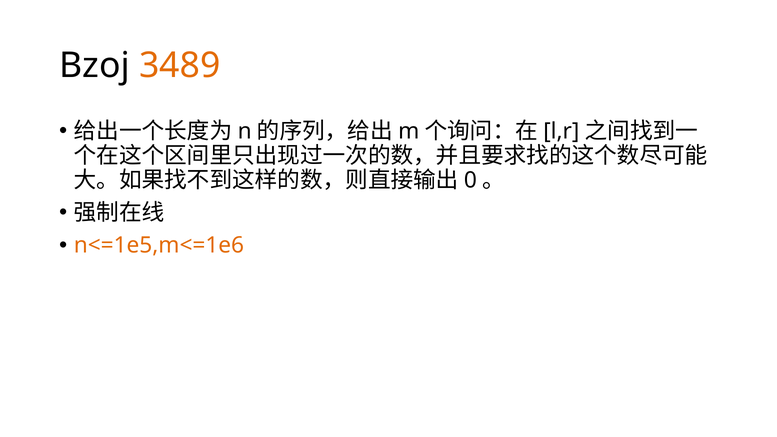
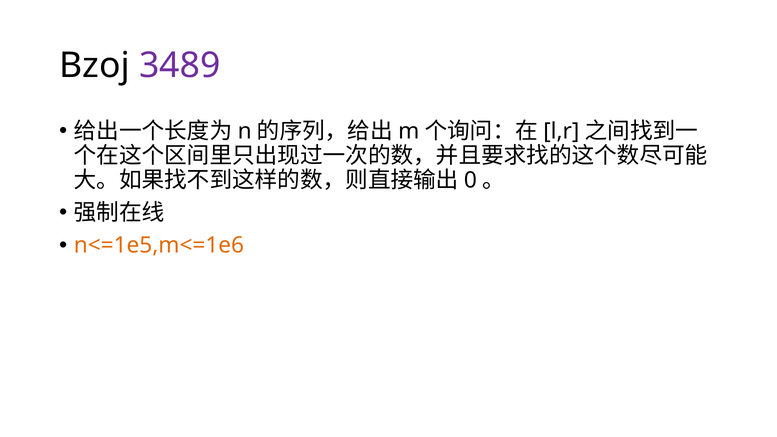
3489 colour: orange -> purple (180, 65)
